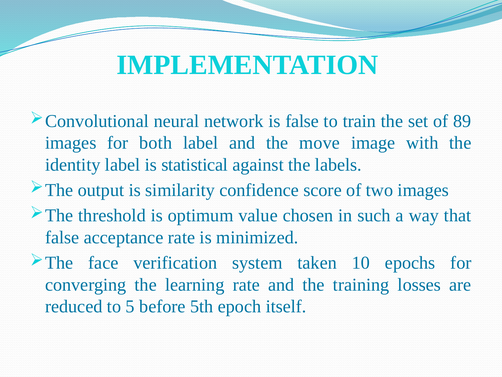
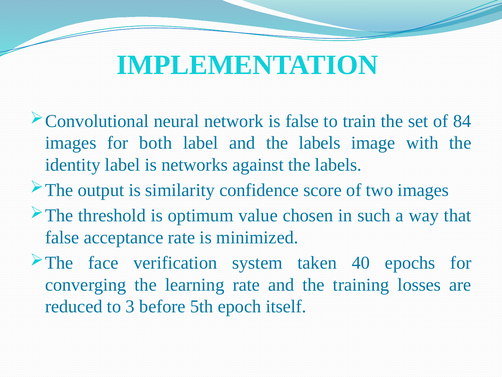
89: 89 -> 84 (462, 121)
and the move: move -> labels (320, 143)
statistical: statistical -> networks (195, 165)
10: 10 -> 40 (361, 263)
5: 5 -> 3 (130, 306)
